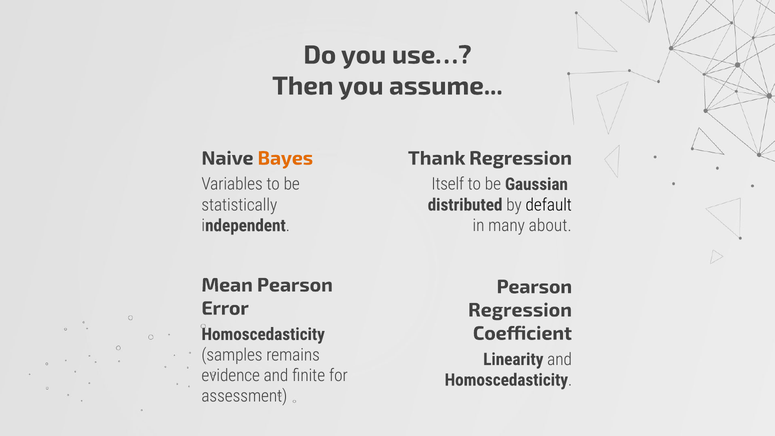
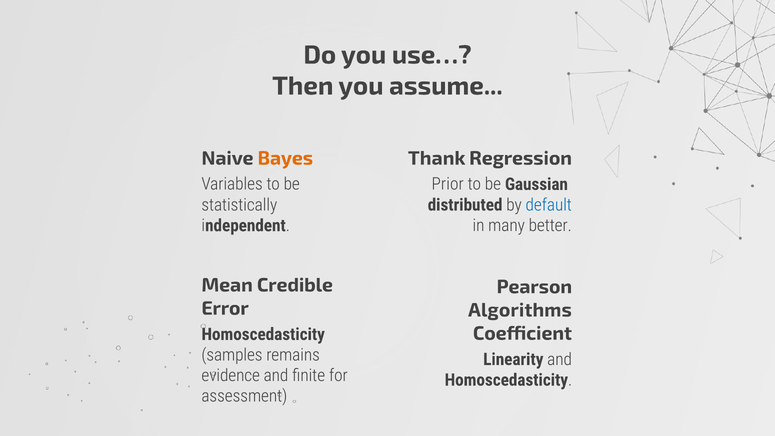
Itself: Itself -> Prior (448, 184)
default colour: black -> blue (549, 205)
about: about -> better (550, 226)
Mean Pearson: Pearson -> Credible (295, 285)
Regression: Regression -> Algorithms (520, 310)
